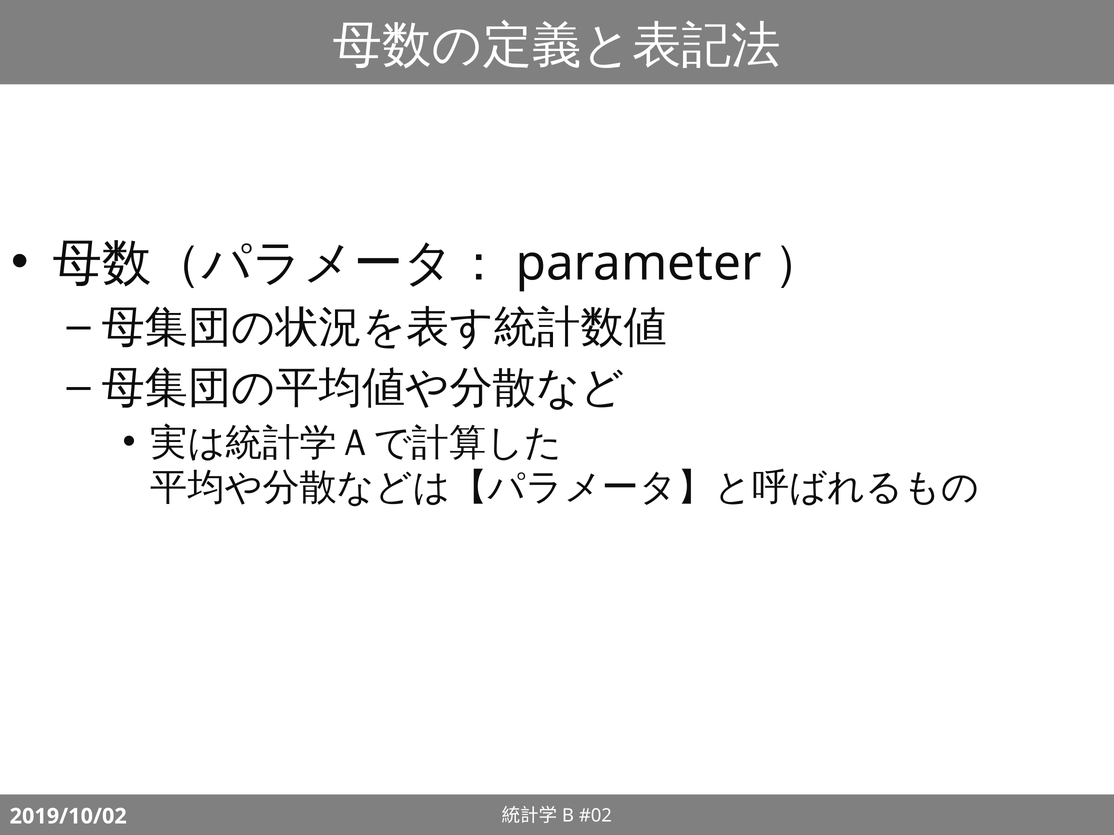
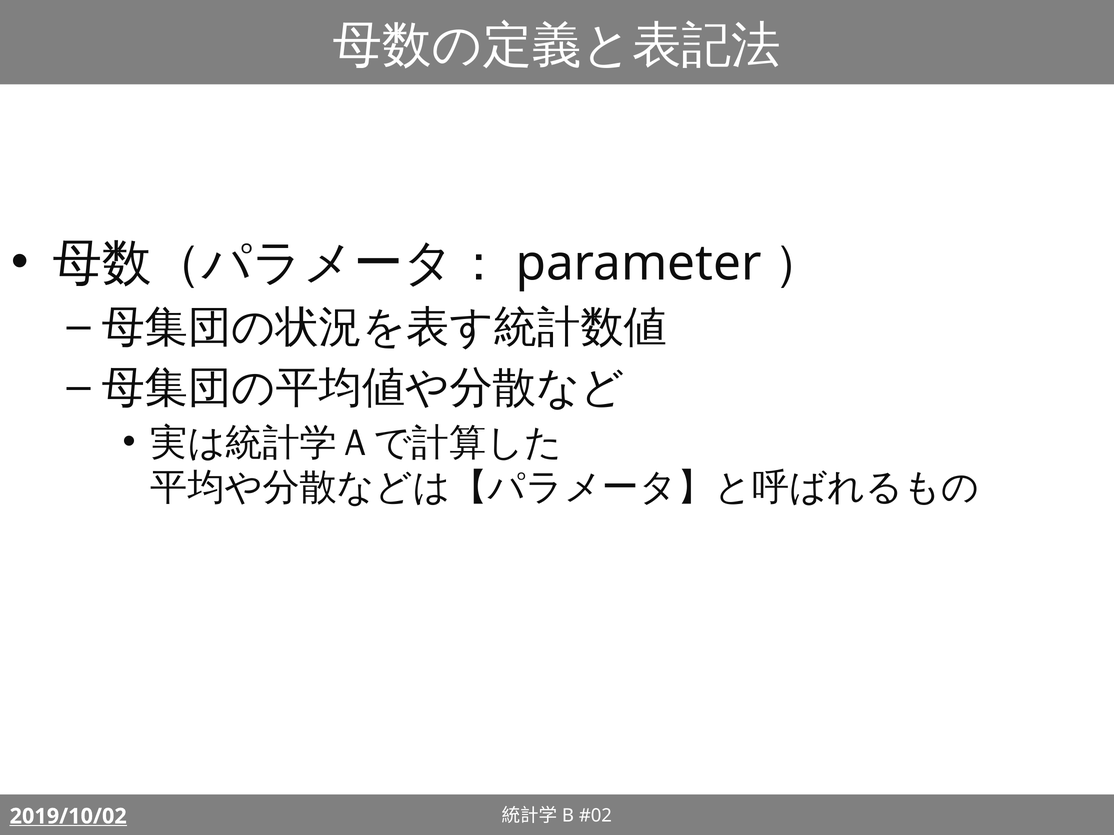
2019/10/02 underline: none -> present (68, 817)
